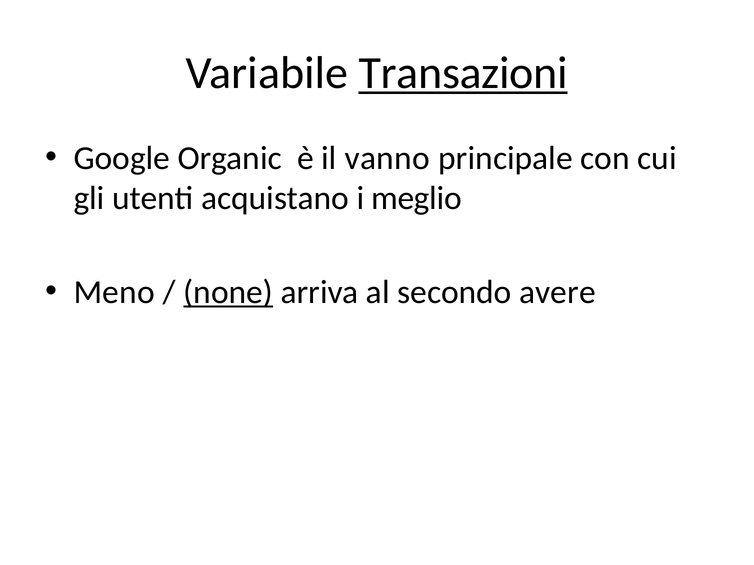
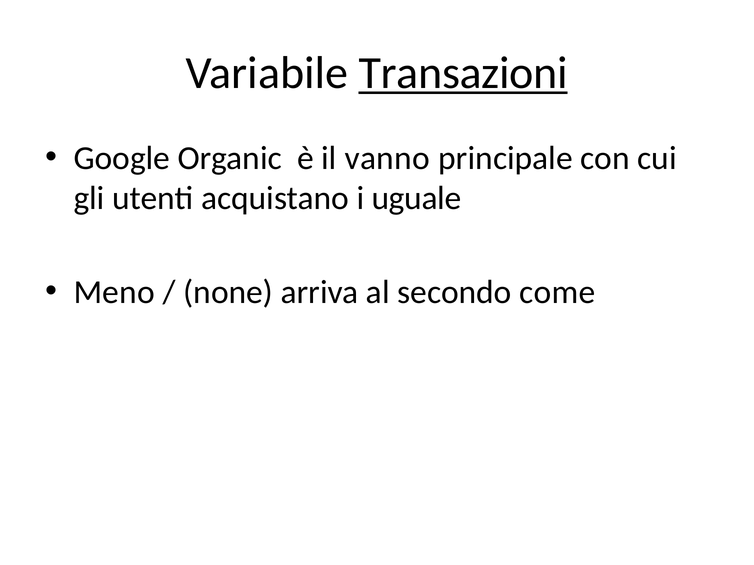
meglio: meglio -> uguale (416, 198)
none underline: present -> none (228, 292)
avere: avere -> come (557, 292)
